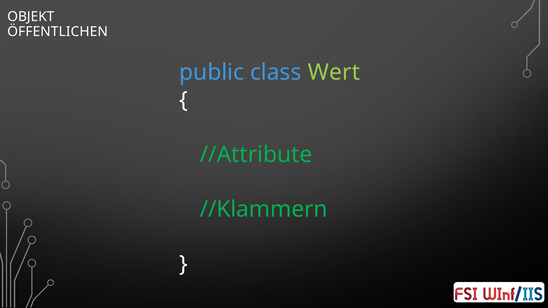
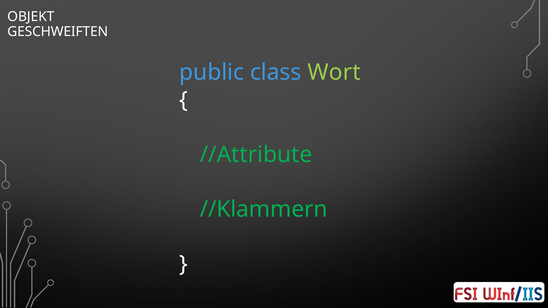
ÖFFENTLICHEN: ÖFFENTLICHEN -> GESCHWEIFTEN (58, 32)
Wert: Wert -> Wort (334, 73)
